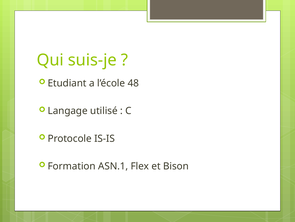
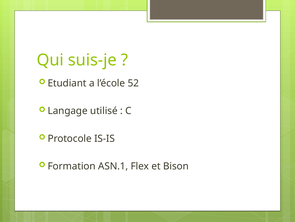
48: 48 -> 52 (133, 83)
